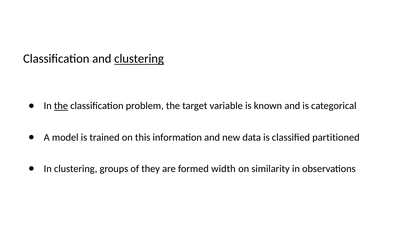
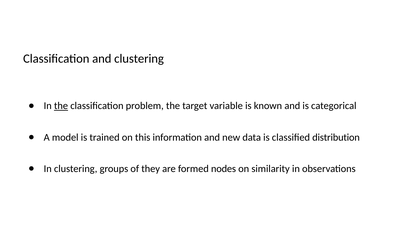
clustering underline: present -> none (139, 59)
partitioned: partitioned -> distribution (336, 137)
width: width -> nodes (224, 169)
